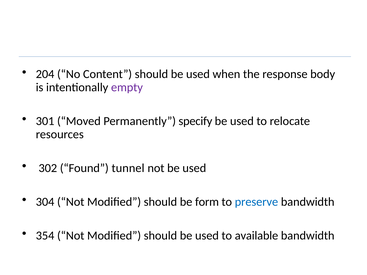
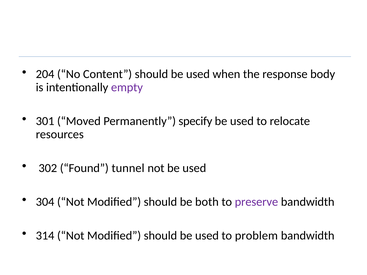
form: form -> both (207, 202)
preserve colour: blue -> purple (256, 202)
354: 354 -> 314 (45, 236)
available: available -> problem (256, 236)
